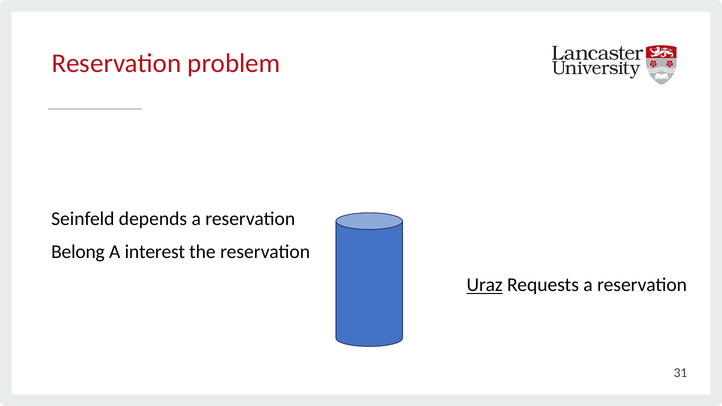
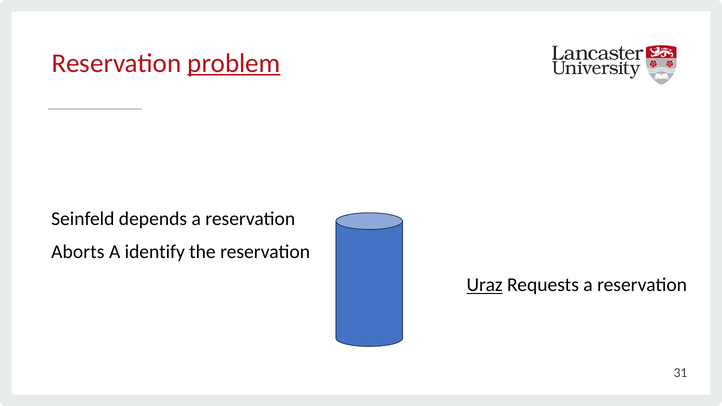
problem underline: none -> present (234, 63)
Belong: Belong -> Aborts (78, 252)
interest: interest -> identify (155, 252)
